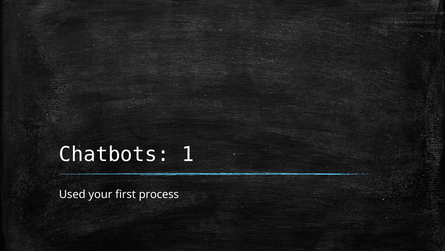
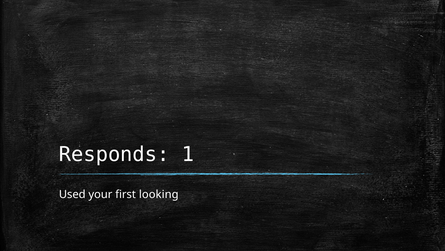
Chatbots: Chatbots -> Responds (114, 154)
process: process -> looking (159, 194)
